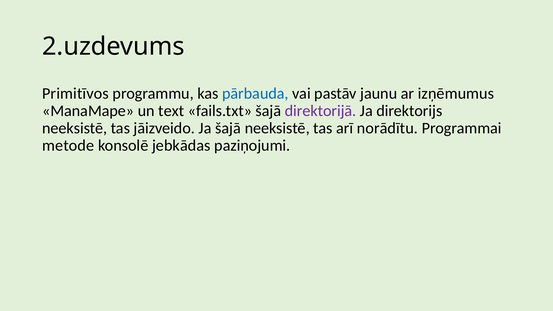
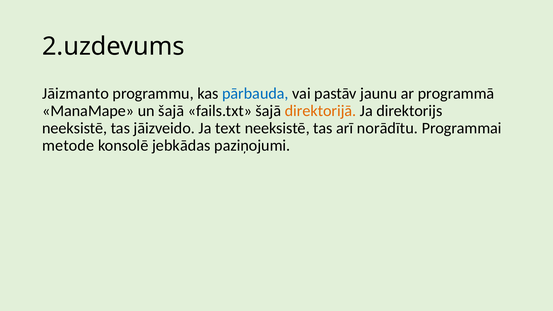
Primitīvos: Primitīvos -> Jāizmanto (76, 93)
izņēmumus: izņēmumus -> programmā (456, 93)
un text: text -> šajā (171, 111)
direktorijā colour: purple -> orange (321, 111)
Ja šajā: šajā -> text (228, 128)
